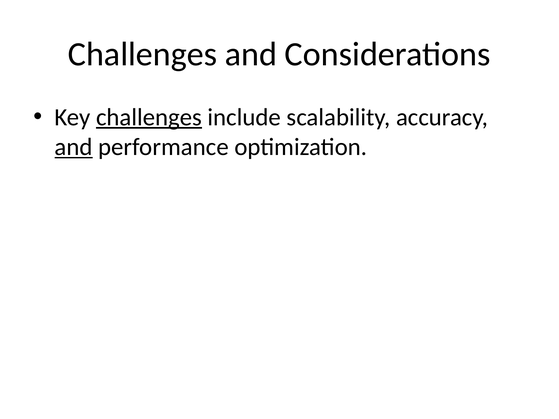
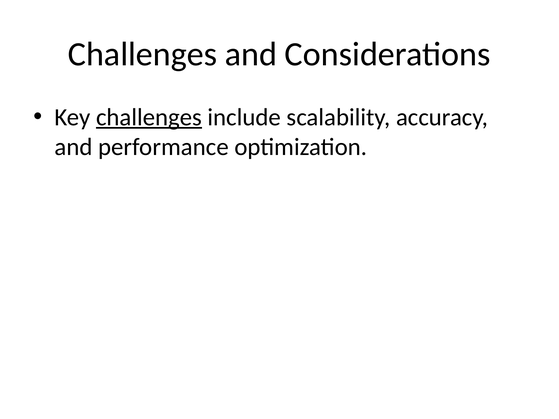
and underline: present -> none (74, 147)
